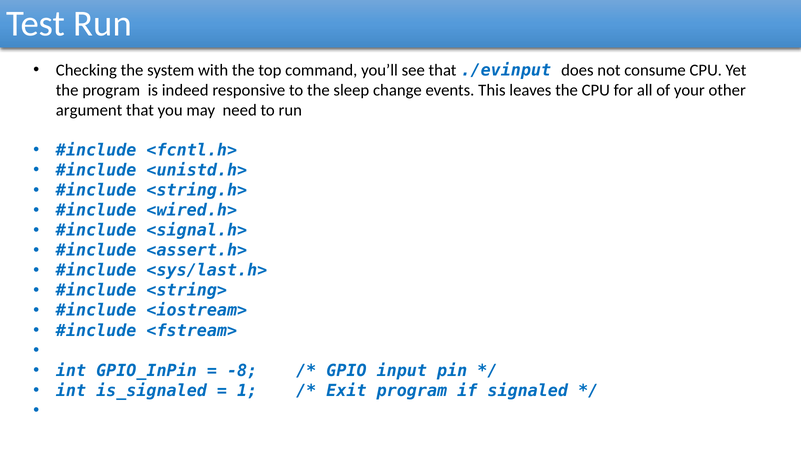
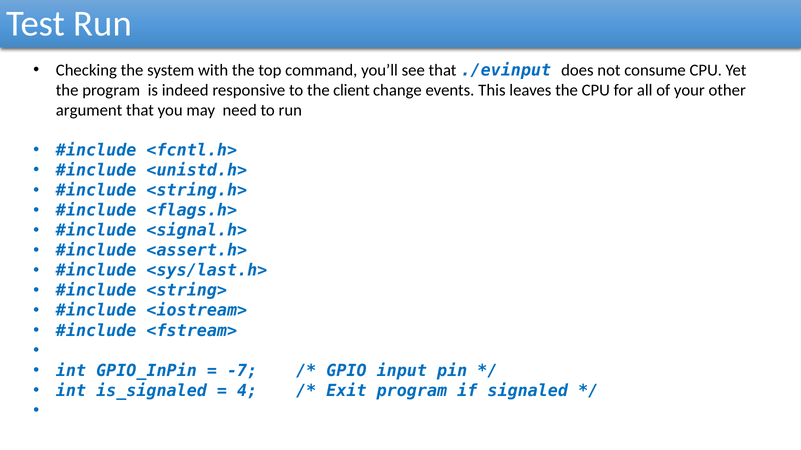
sleep: sleep -> client (351, 91)
<wired.h>: <wired.h> -> <flags.h> (192, 211)
-8: -8 -> -7 (242, 371)
1: 1 -> 4 (247, 391)
